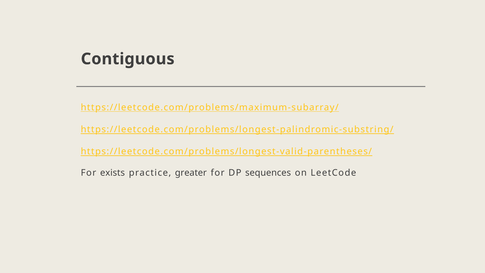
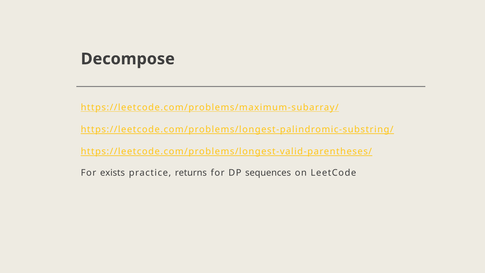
Contiguous: Contiguous -> Decompose (128, 59)
greater: greater -> returns (191, 173)
